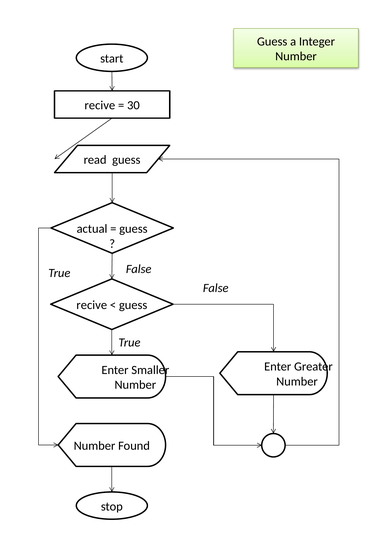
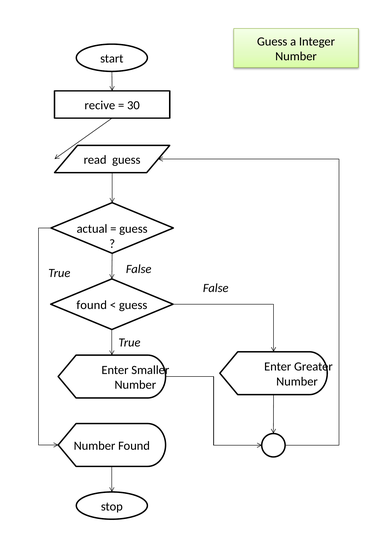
recive: recive -> found (92, 305)
